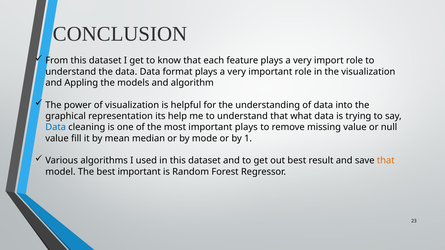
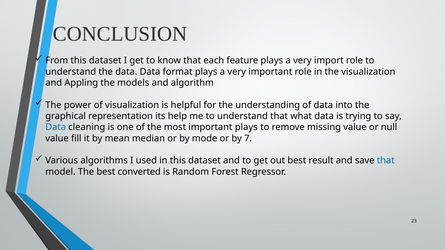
1: 1 -> 7 (248, 139)
that colour: orange -> blue (386, 161)
best important: important -> converted (139, 172)
